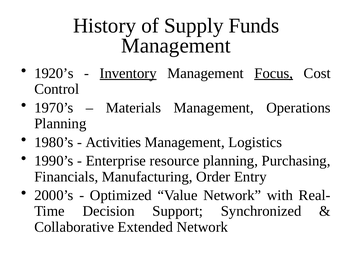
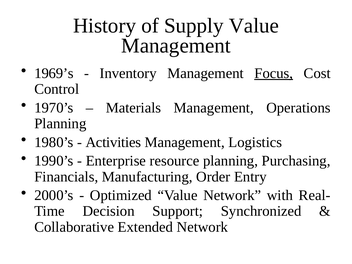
Supply Funds: Funds -> Value (254, 26)
1920’s: 1920’s -> 1969’s (54, 73)
Inventory underline: present -> none (128, 73)
